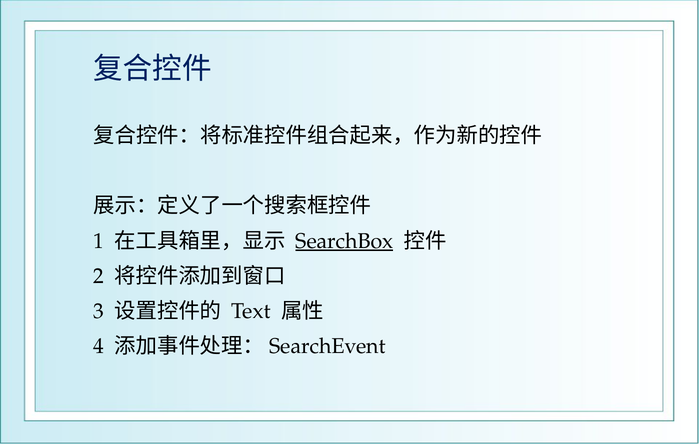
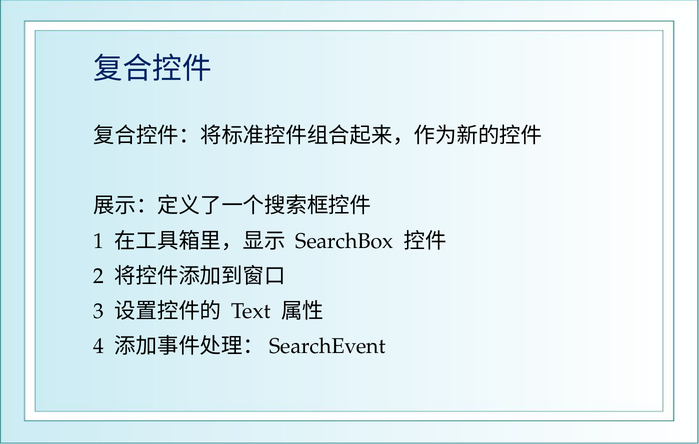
SearchBox underline: present -> none (344, 241)
